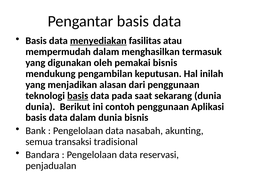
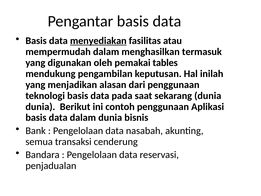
pemakai bisnis: bisnis -> tables (165, 63)
basis underline: present -> none (78, 96)
tradisional: tradisional -> cenderung (116, 141)
